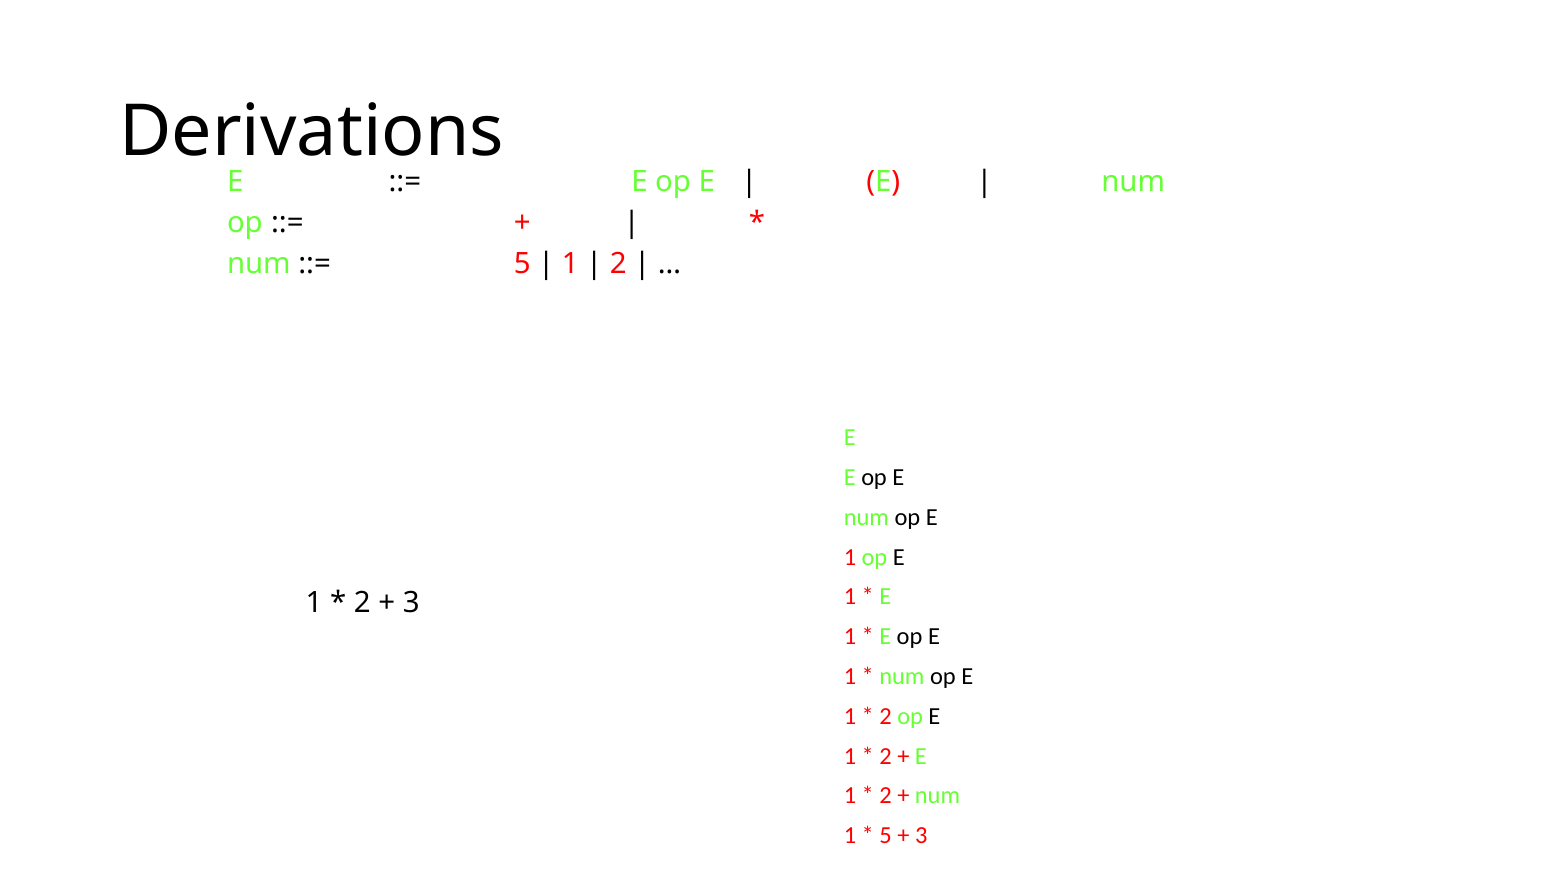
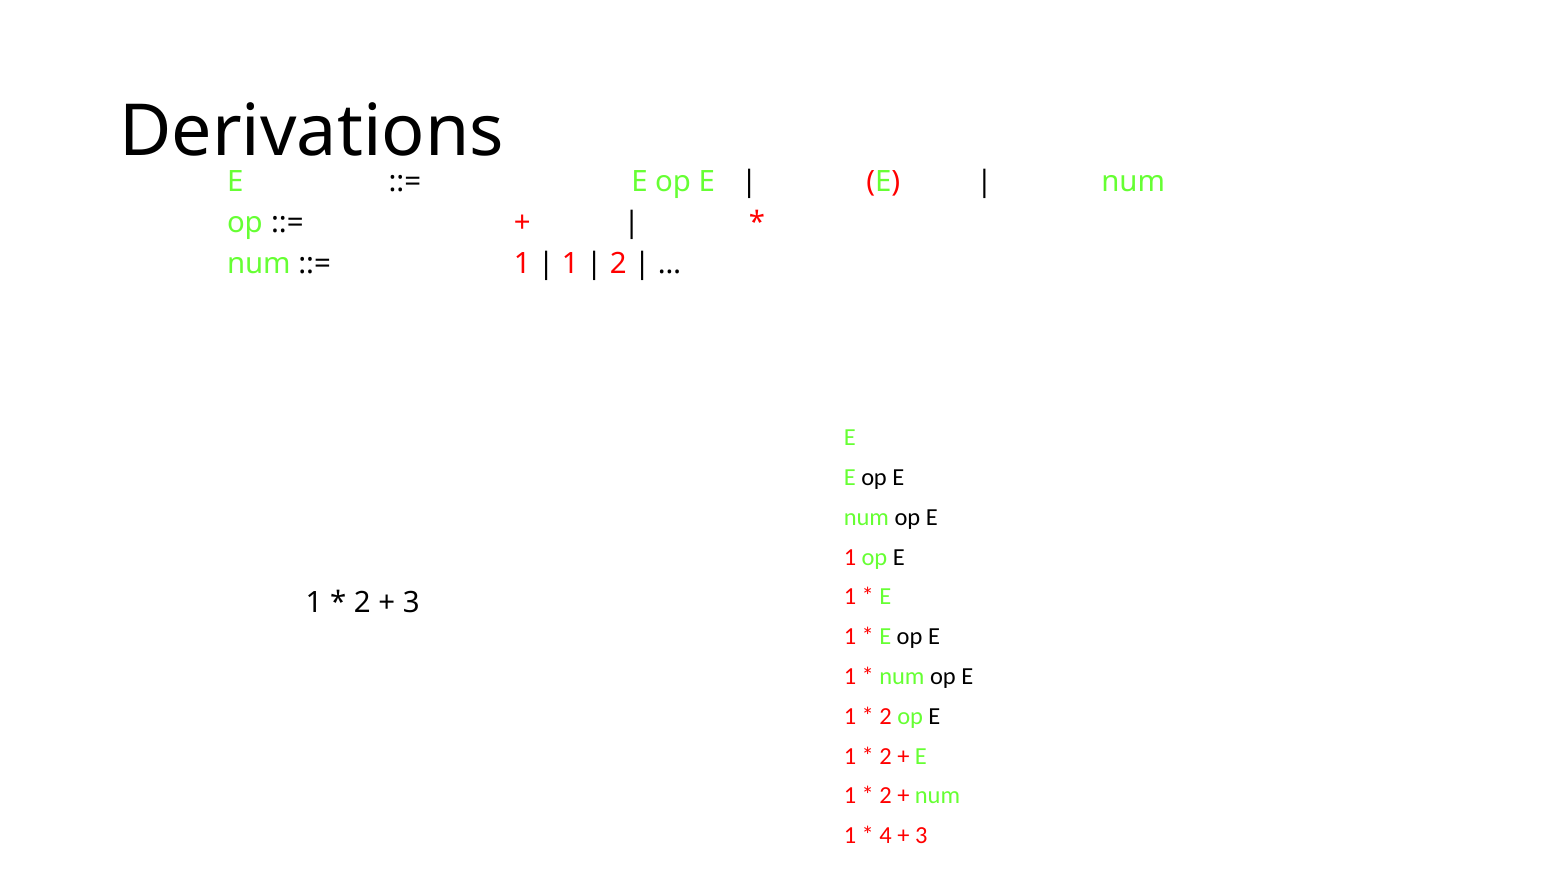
5: 5 -> 1 (522, 264)
5: 5 -> 4 (886, 836)
